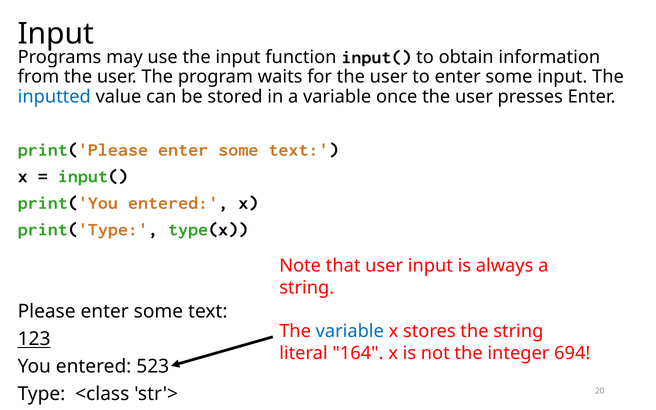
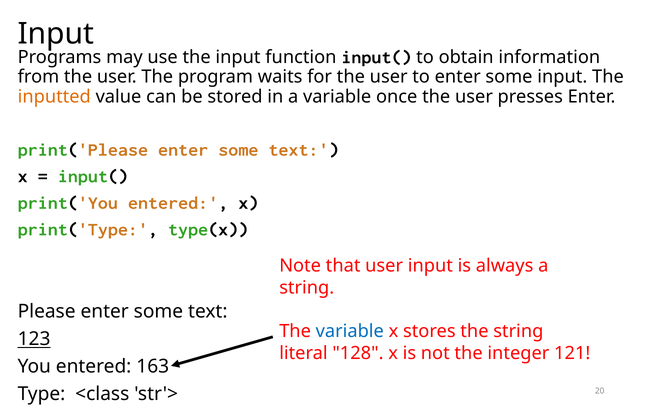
inputted colour: blue -> orange (54, 97)
164: 164 -> 128 (358, 353)
694: 694 -> 121 (572, 353)
523: 523 -> 163 (153, 366)
